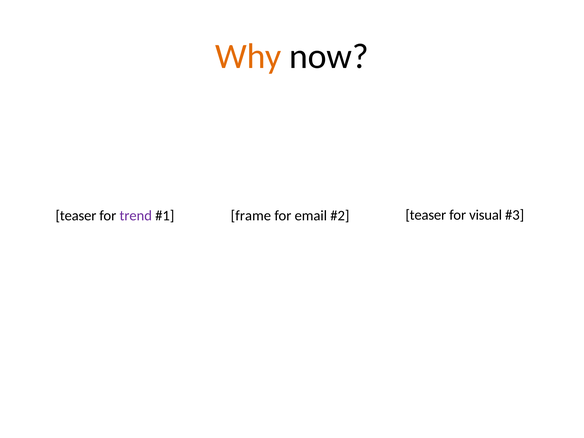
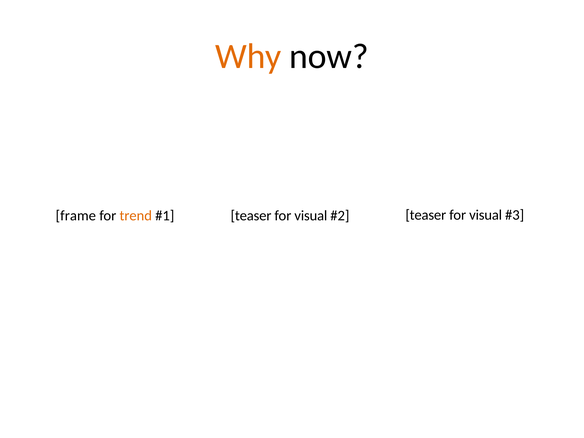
teaser: teaser -> frame (76, 216)
trend colour: purple -> orange (136, 216)
frame: frame -> teaser (251, 216)
email: email -> visual (311, 216)
